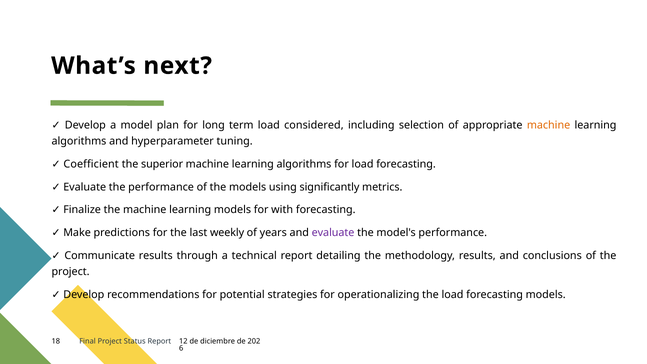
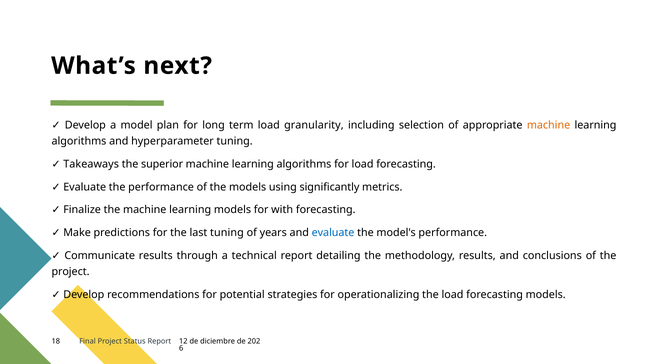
considered: considered -> granularity (314, 125)
Coefficient: Coefficient -> Takeaways (91, 164)
last weekly: weekly -> tuning (227, 233)
evaluate colour: purple -> blue (333, 233)
